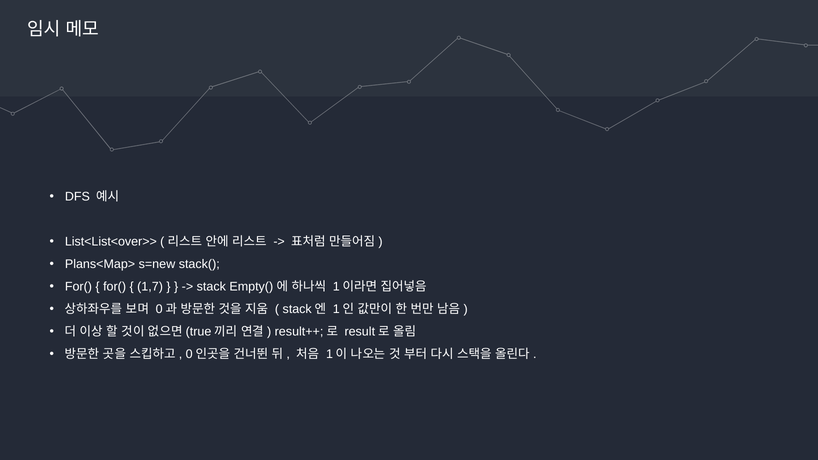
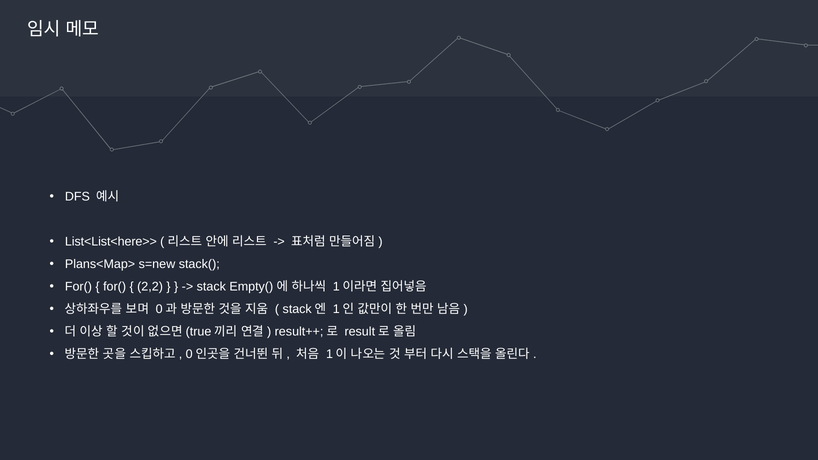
List<List<over>>: List<List<over>> -> List<List<here>> (111, 242)
1,7: 1,7 -> 2,2 (150, 287)
